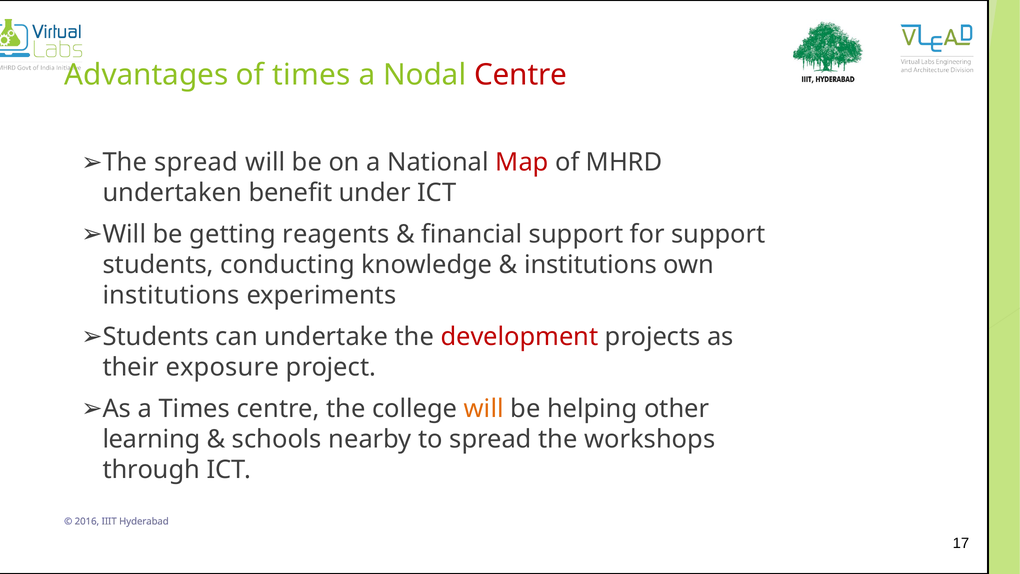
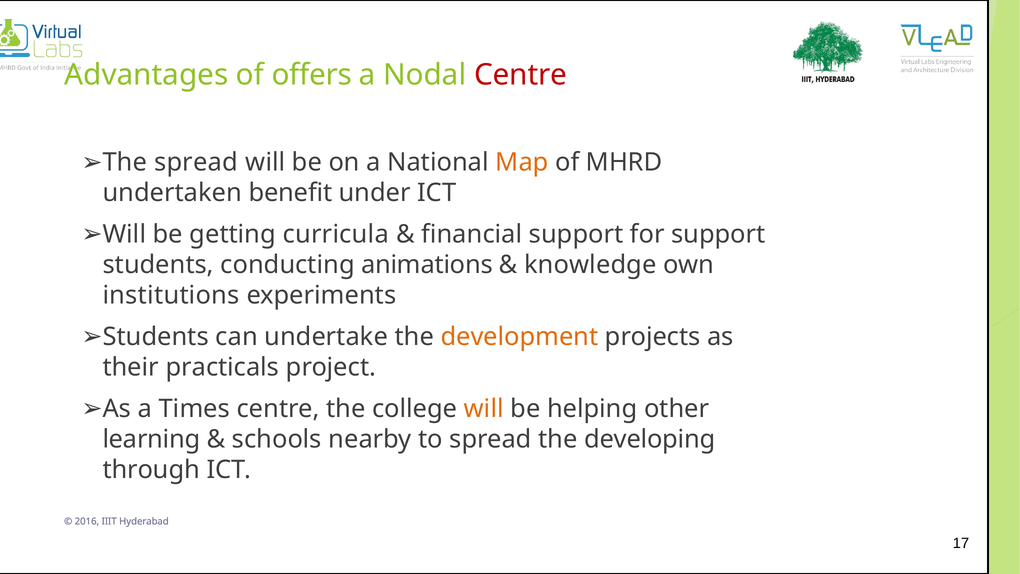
of times: times -> offers (312, 75)
Map colour: red -> orange (522, 162)
reagents: reagents -> curricula (336, 234)
knowledge: knowledge -> animations (427, 265)
institutions: institutions -> knowledge (590, 265)
development colour: red -> orange (519, 337)
exposure: exposure -> practicals (222, 367)
workshops: workshops -> developing (650, 439)
